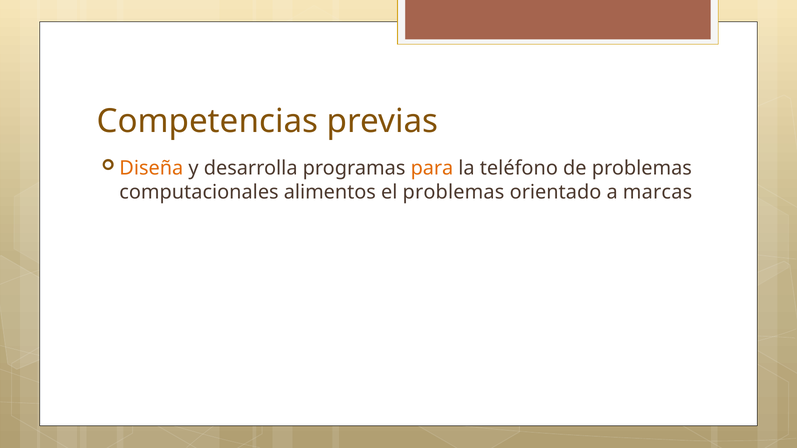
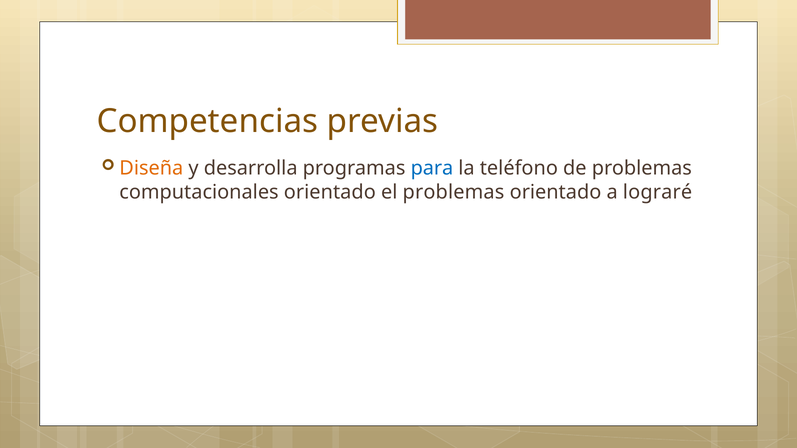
para colour: orange -> blue (432, 168)
computacionales alimentos: alimentos -> orientado (330, 192)
marcas: marcas -> lograré (658, 192)
